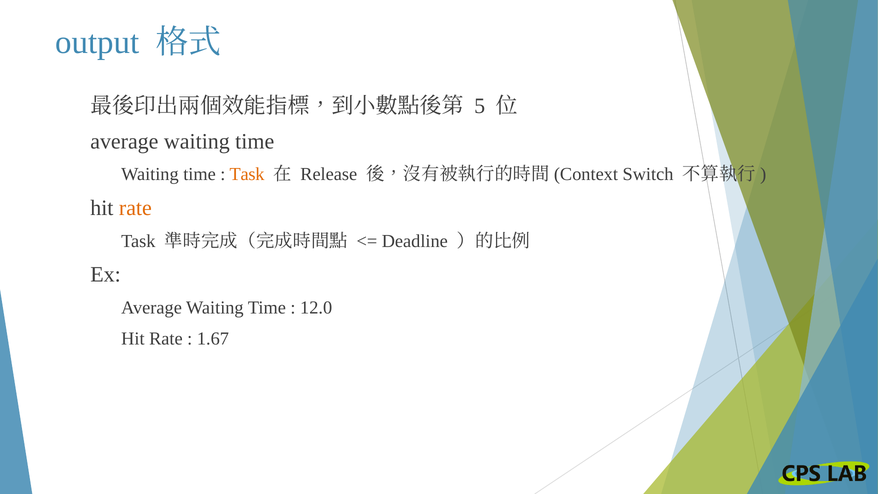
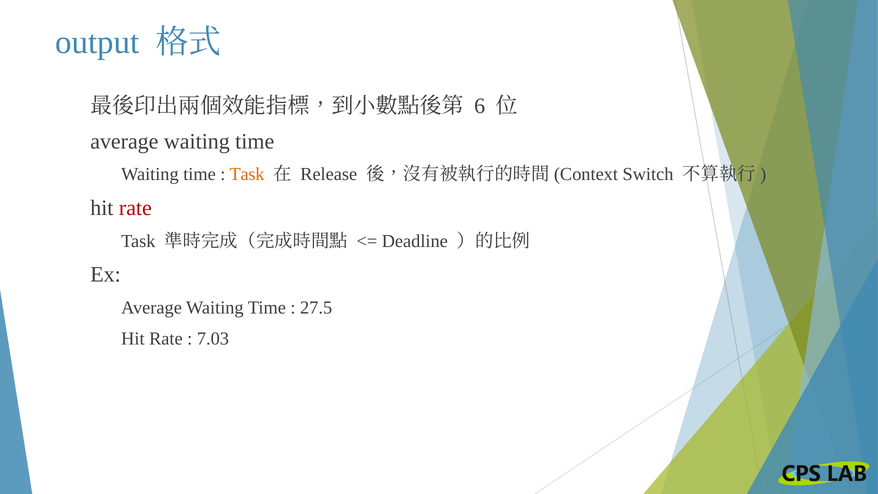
5: 5 -> 6 (480, 106)
rate colour: orange -> red (135, 208)
12.0: 12.0 -> 27.5 (316, 308)
1.67: 1.67 -> 7.03 (213, 339)
